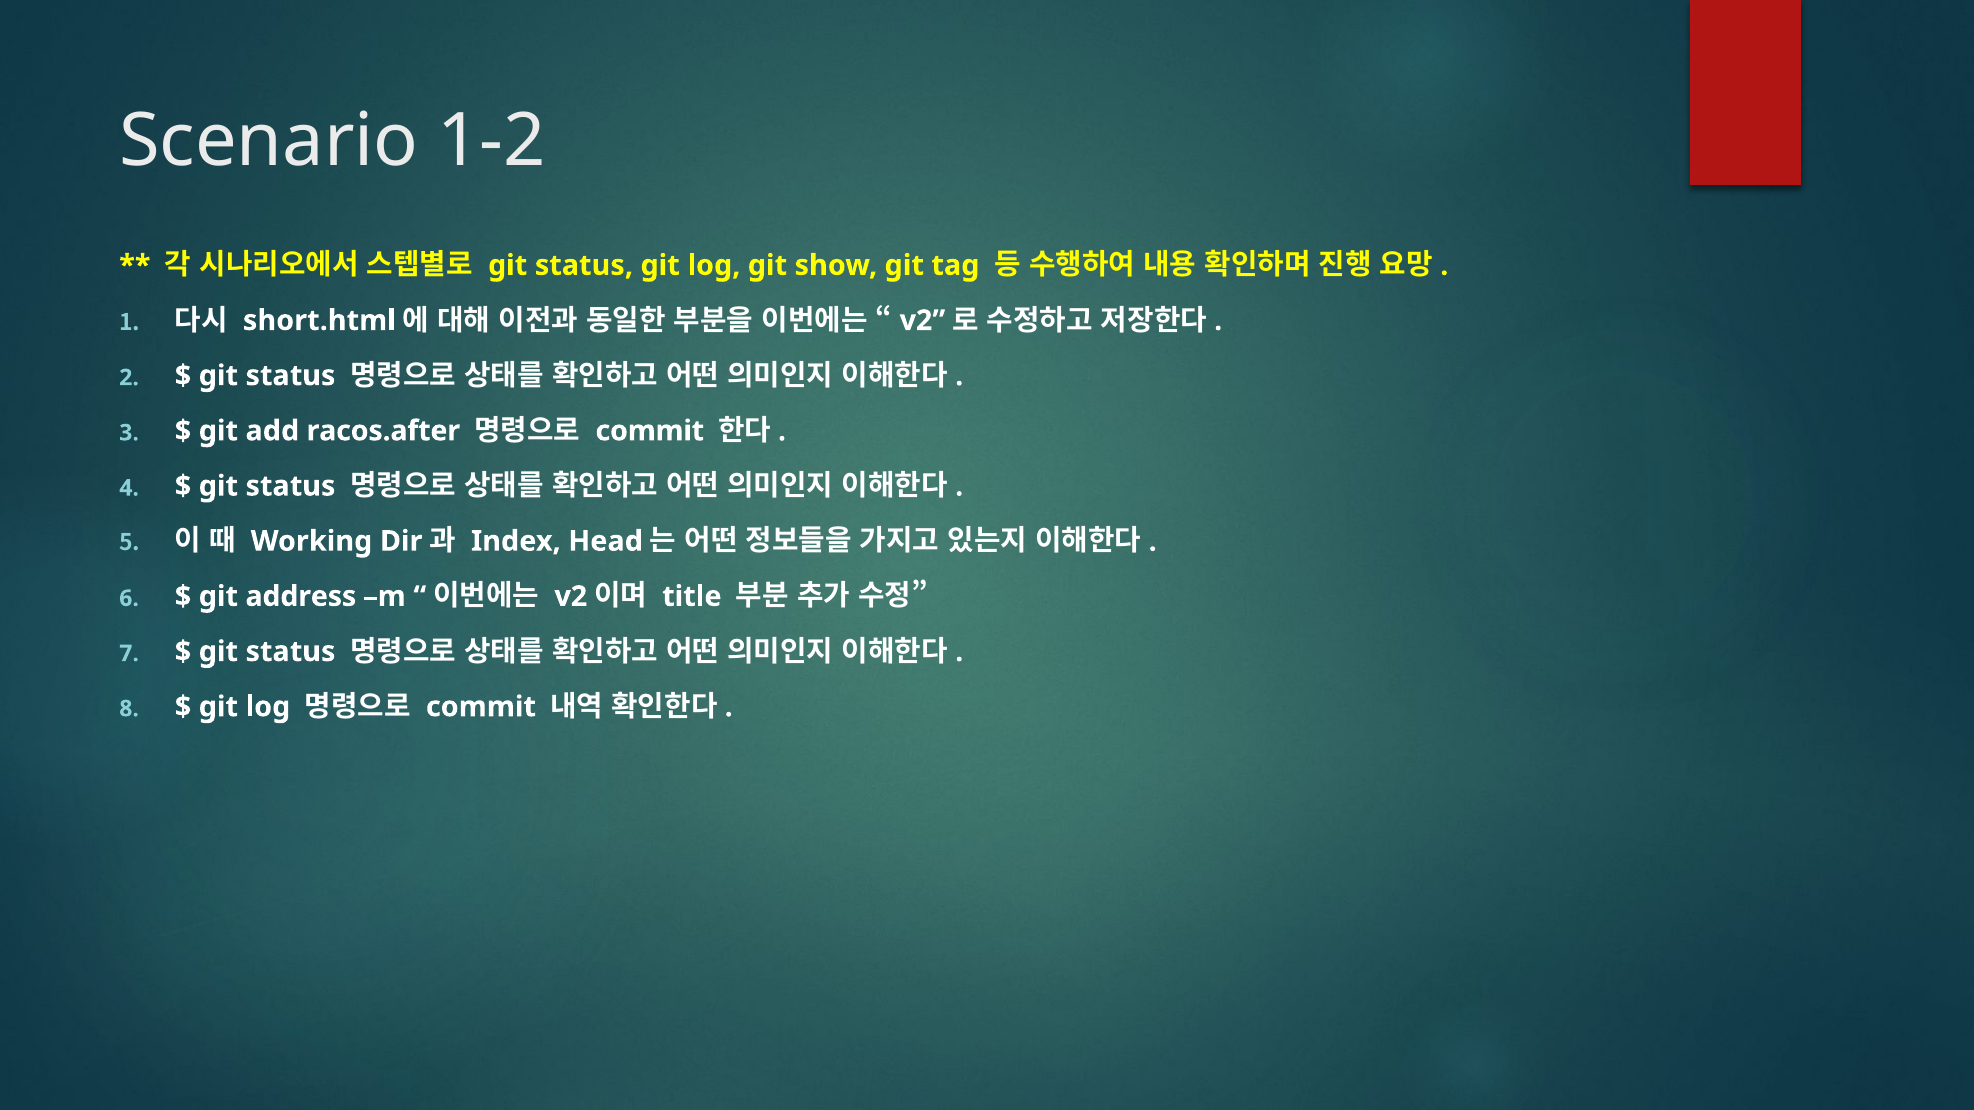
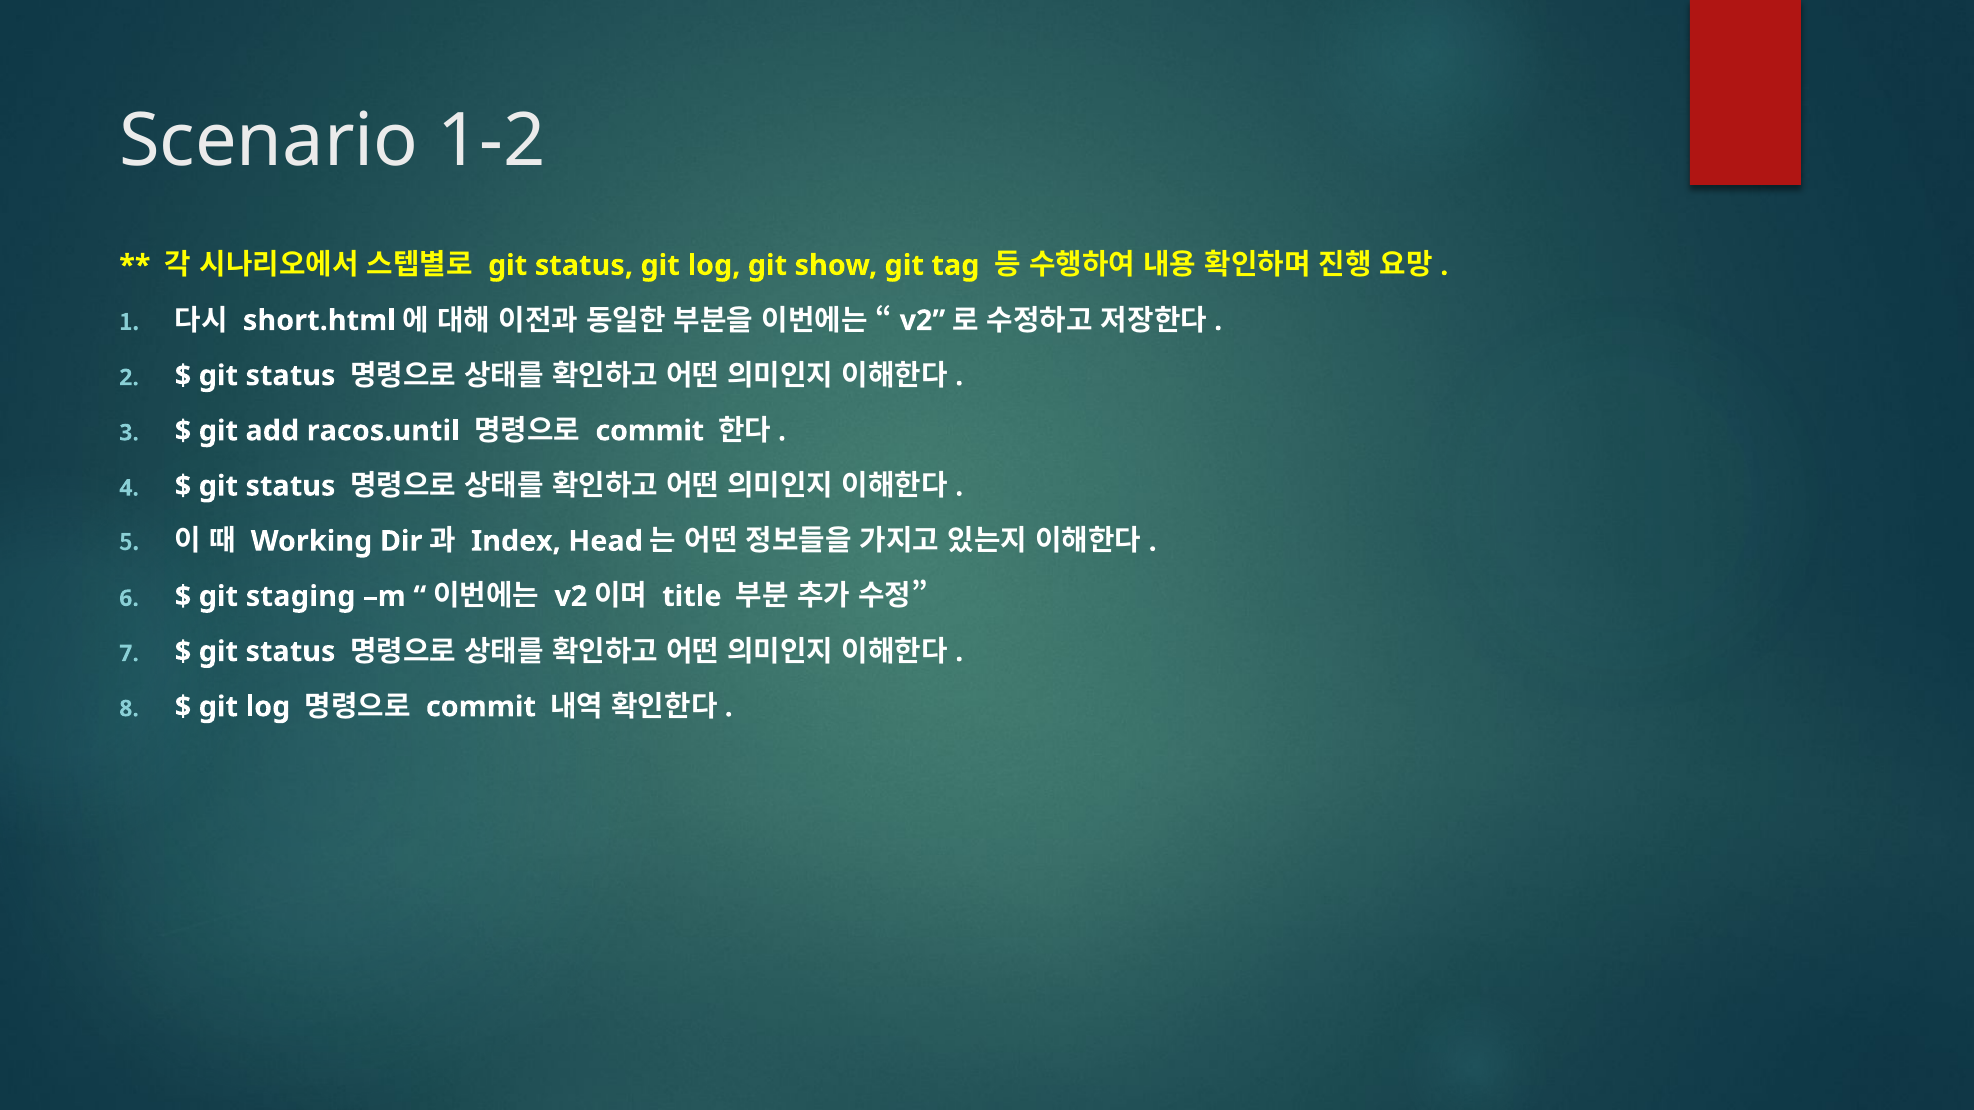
racos.after: racos.after -> racos.until (383, 431)
address: address -> staging (301, 597)
